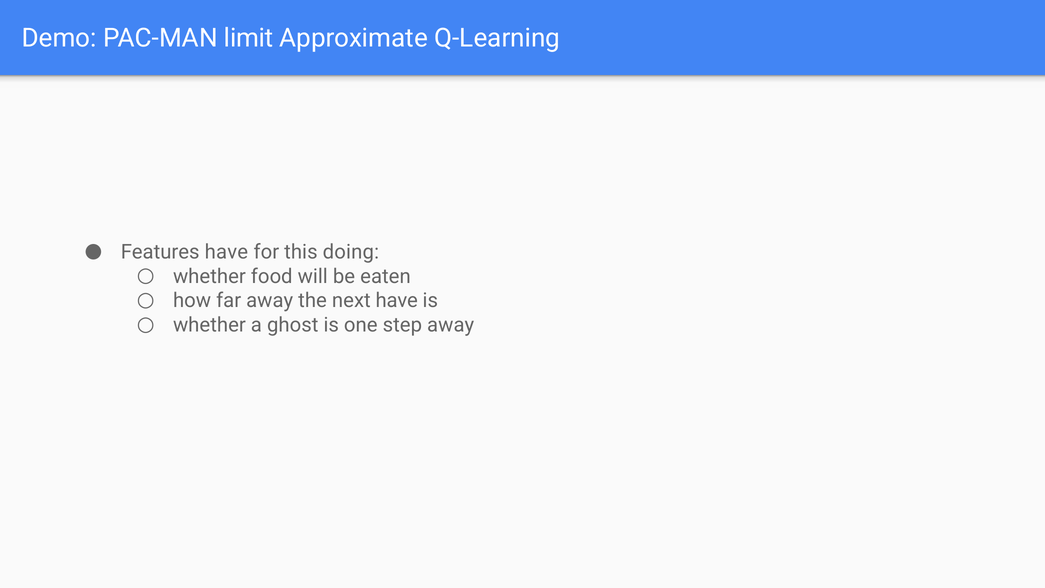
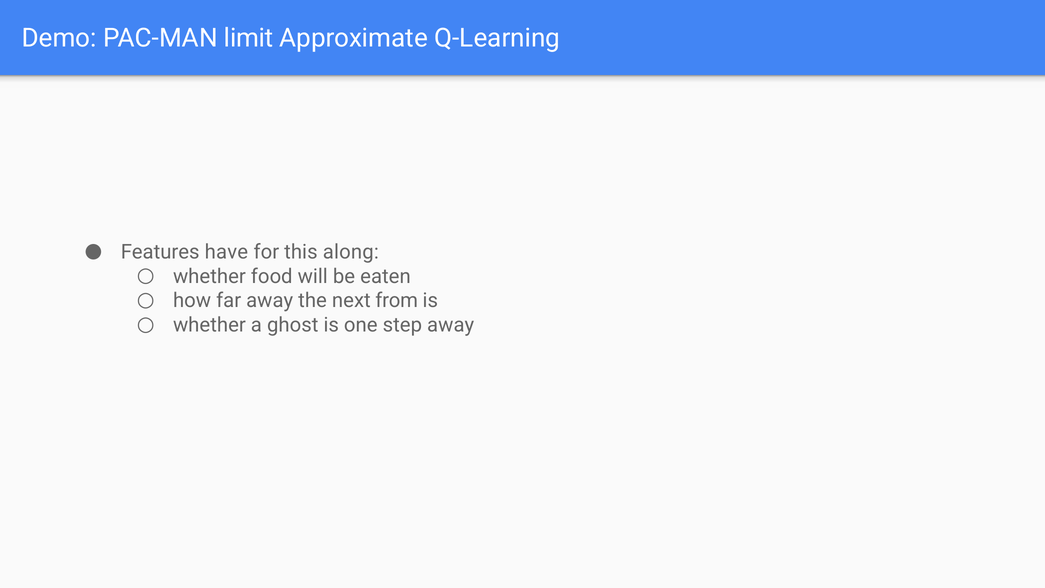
doing: doing -> along (351, 252)
next have: have -> from (397, 301)
